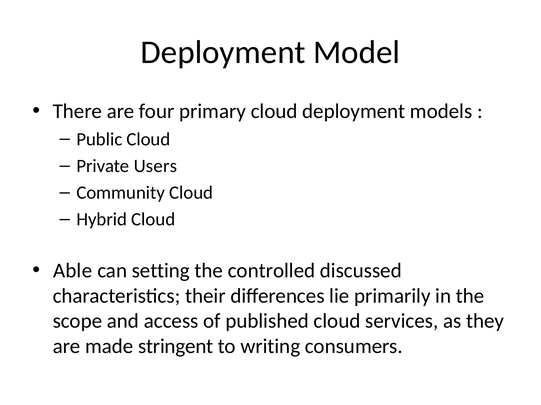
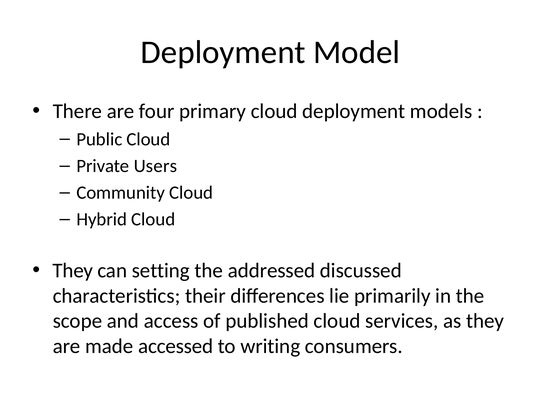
Able: Able -> They (73, 271)
controlled: controlled -> addressed (271, 271)
stringent: stringent -> accessed (176, 347)
